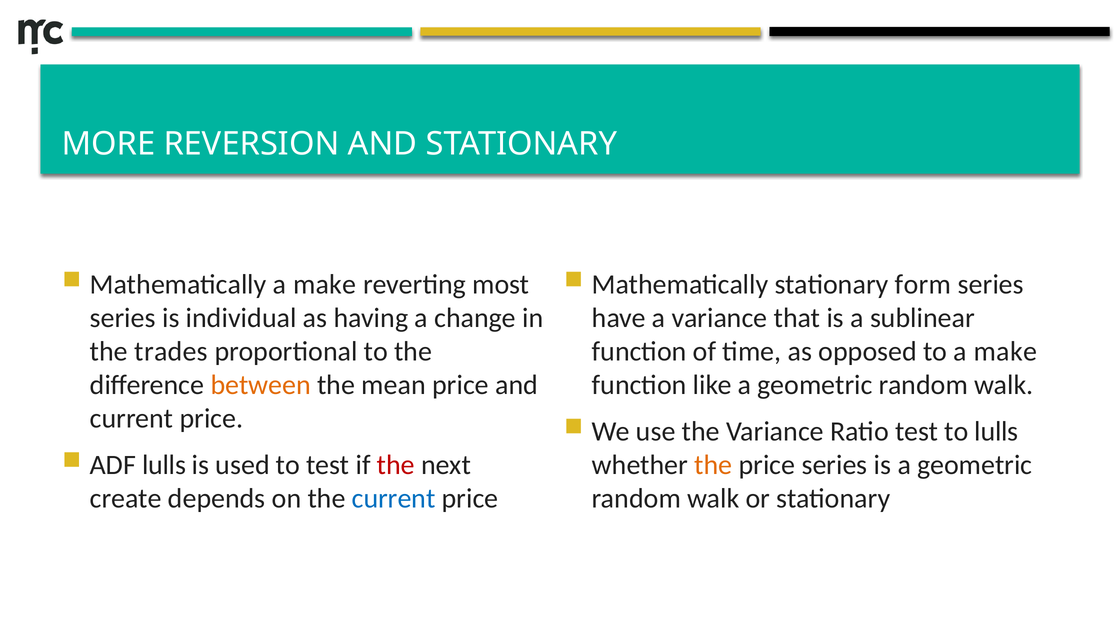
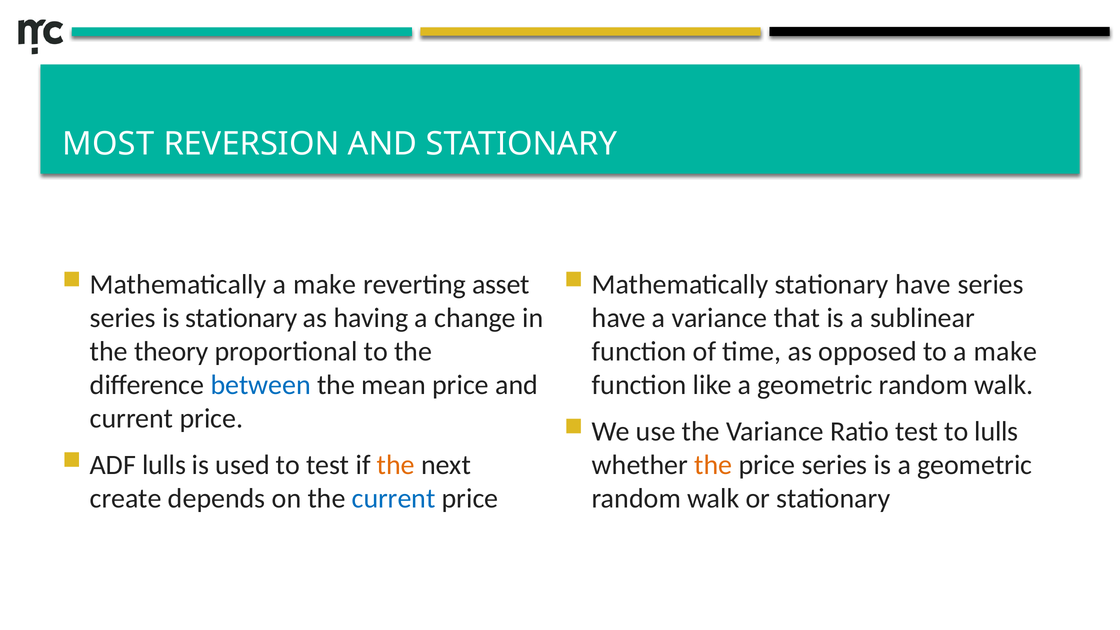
MORE: MORE -> MOST (108, 144)
most: most -> asset (501, 284)
stationary form: form -> have (923, 284)
is individual: individual -> stationary (241, 318)
trades: trades -> theory (171, 352)
between colour: orange -> blue (261, 385)
the colour: red -> orange (396, 465)
